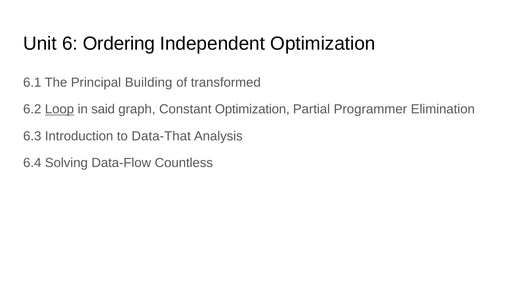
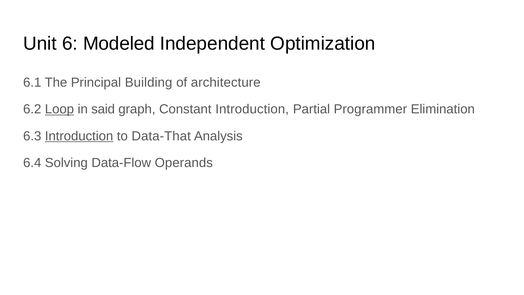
Ordering: Ordering -> Modeled (119, 43)
transformed: transformed -> architecture (226, 82)
Constant Optimization: Optimization -> Introduction (252, 109)
Introduction underline: none -> present (79, 136)
Countless: Countless -> Operands (184, 163)
